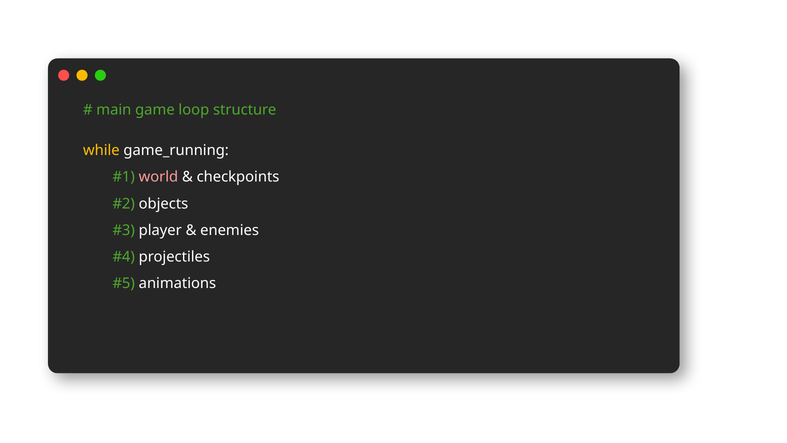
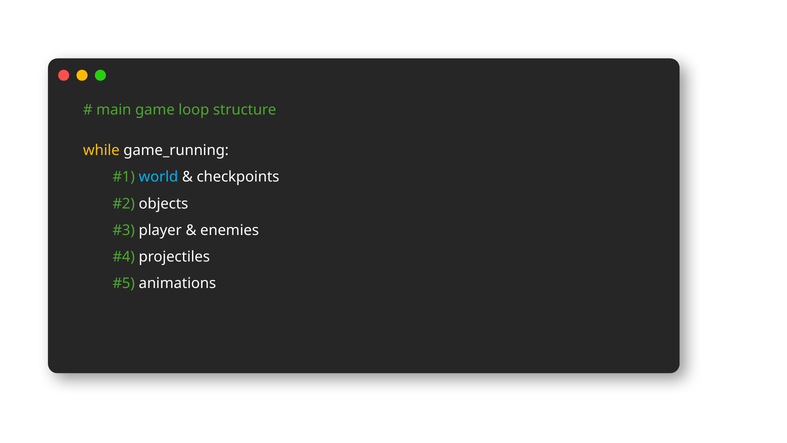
world colour: pink -> light blue (158, 177)
